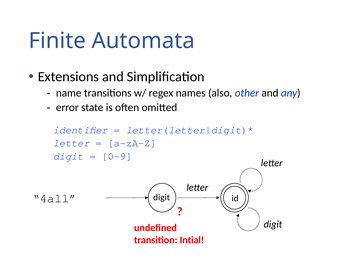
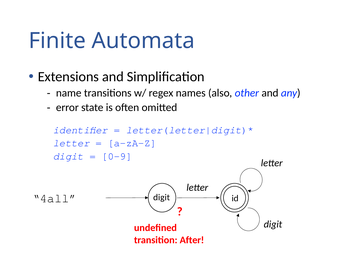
Intial: Intial -> After (192, 240)
